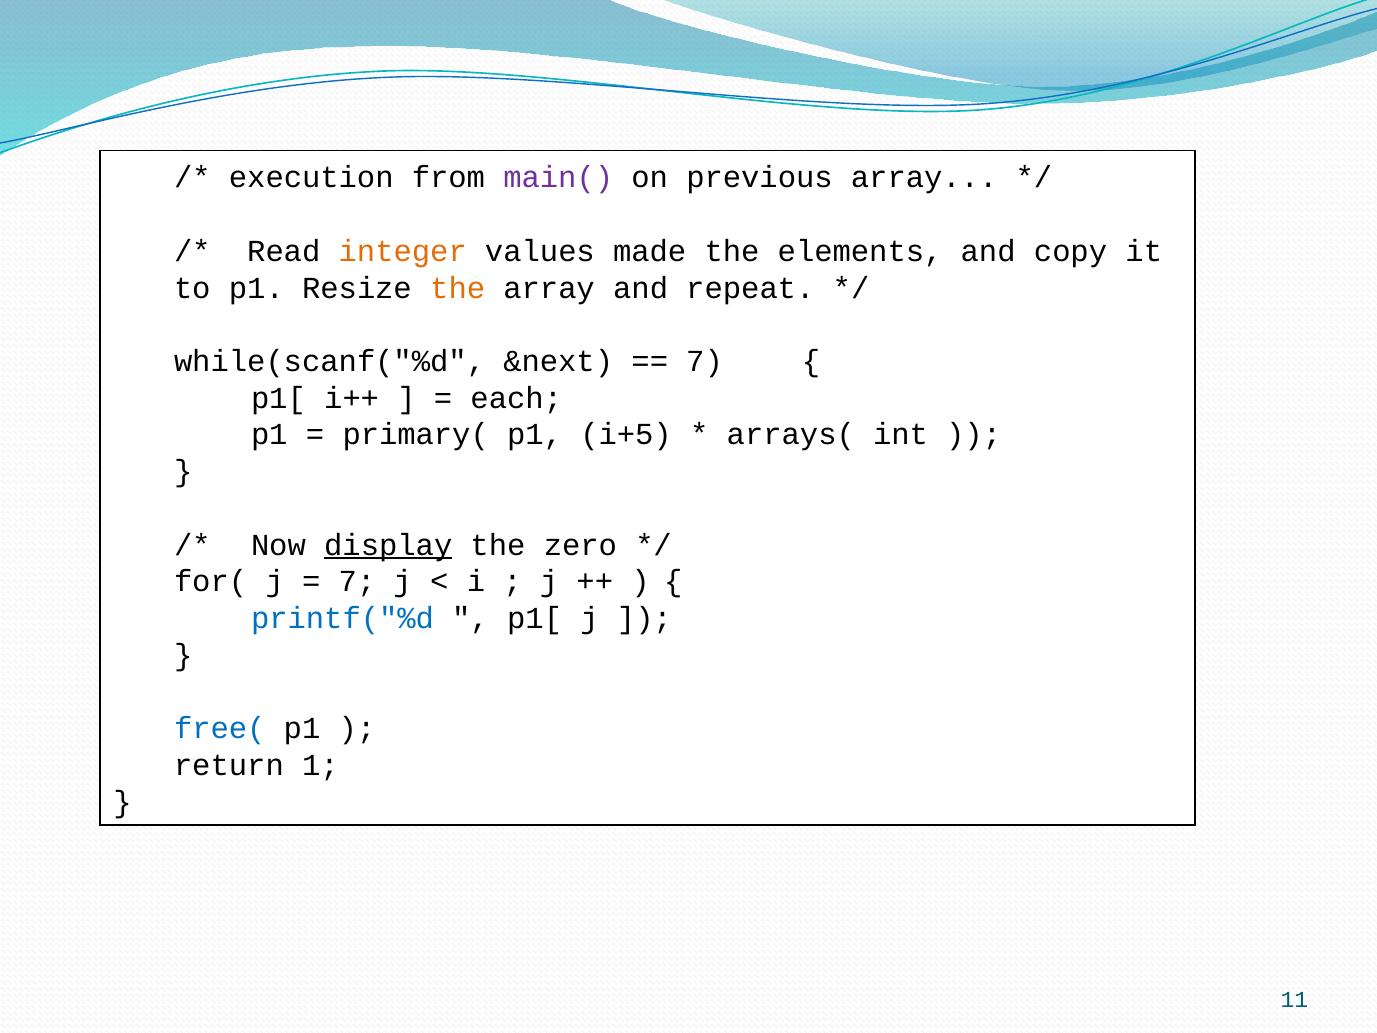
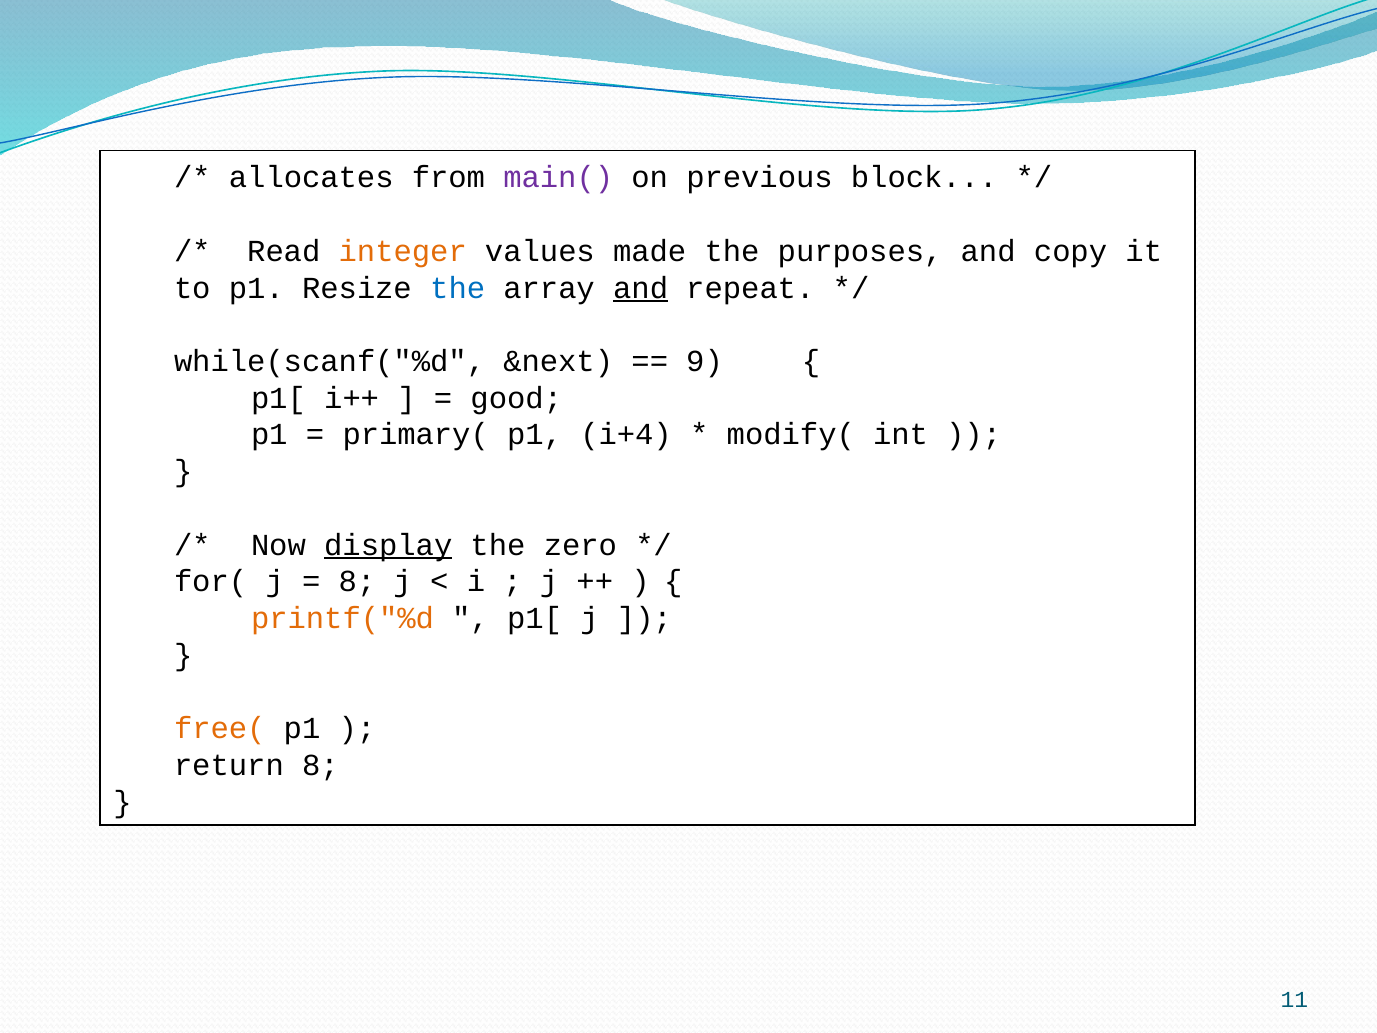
execution: execution -> allocates (311, 178)
previous array: array -> block (924, 178)
elements: elements -> purposes (860, 251)
the colour: orange -> blue (458, 288)
and underline: none -> present (641, 288)
7: 7 -> 9 (705, 361)
each: each -> good (516, 398)
i+5: i+5 -> i+4 (626, 435)
arrays(: arrays( -> modify( (791, 435)
7: 7 -> 8 (357, 582)
printf("%d colour: blue -> orange (343, 618)
free( colour: blue -> orange (220, 728)
return 1: 1 -> 8 (320, 765)
